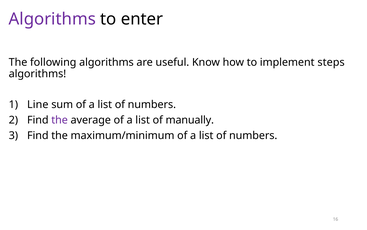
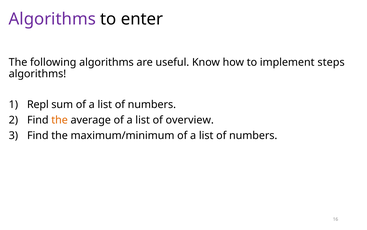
Line: Line -> Repl (38, 104)
the colour: purple -> orange (60, 120)
manually: manually -> overview (190, 120)
